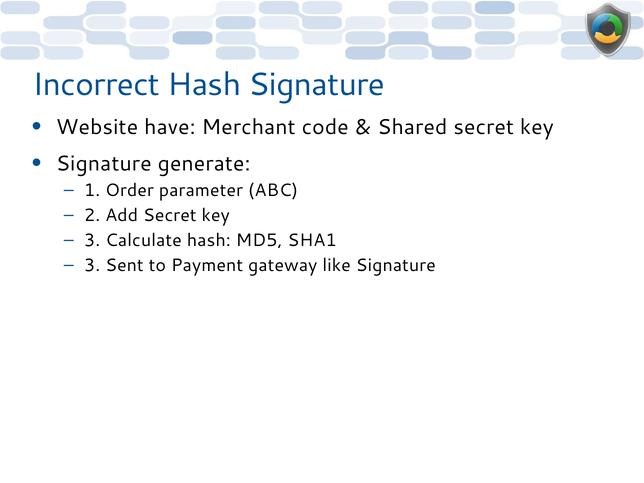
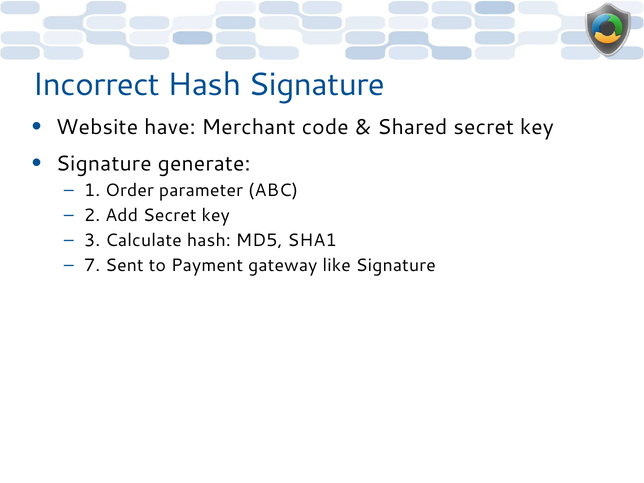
3: 3 -> 7 (92, 266)
